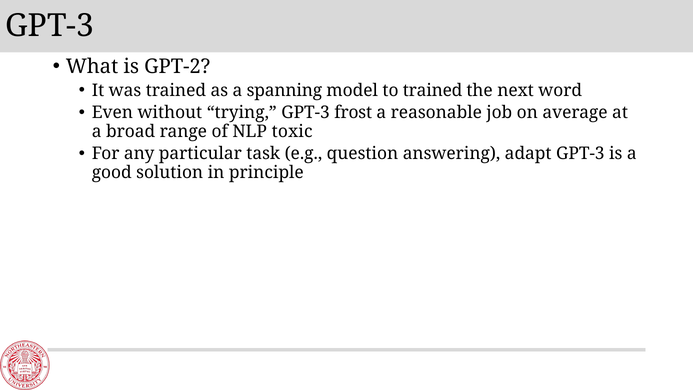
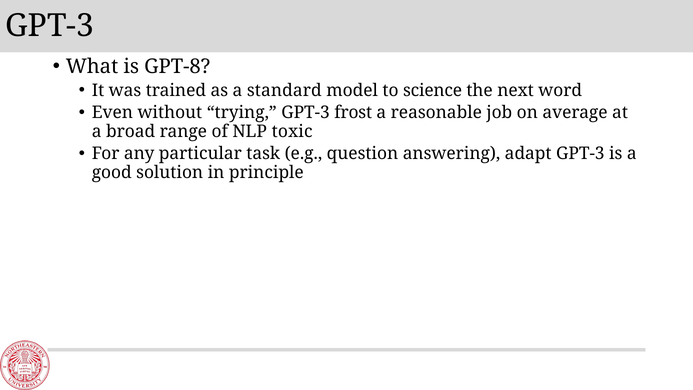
GPT-2: GPT-2 -> GPT-8 (177, 66)
spanning: spanning -> standard (284, 90)
to trained: trained -> science (433, 90)
